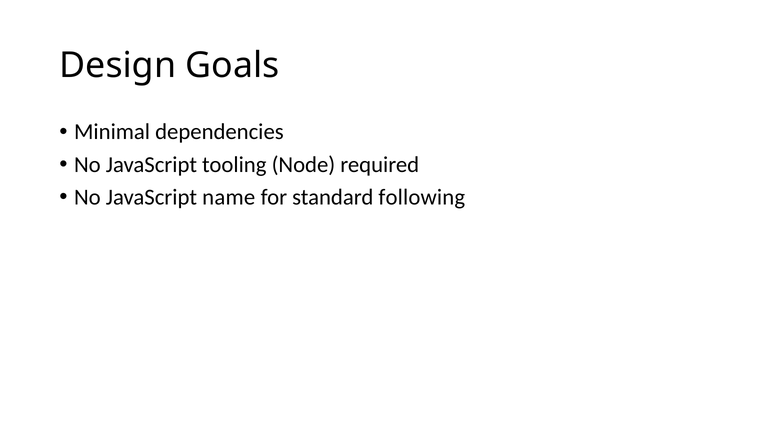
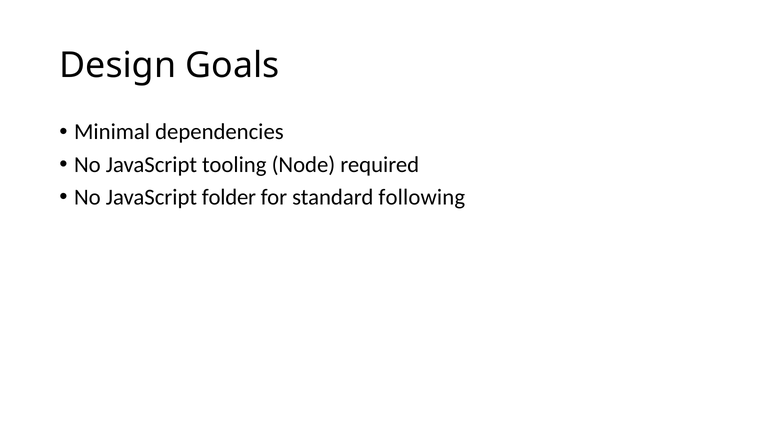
name: name -> folder (229, 197)
